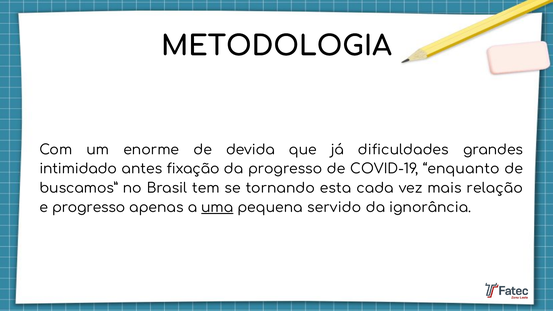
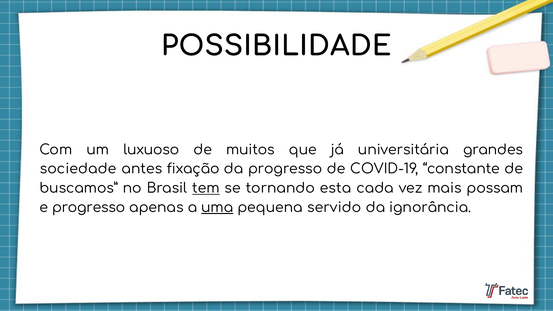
METODOLOGIA: METODOLOGIA -> POSSIBILIDADE (276, 46)
enorme: enorme -> luxuoso (151, 150)
devida: devida -> muitos (250, 150)
dificuldades: dificuldades -> universitária (403, 150)
intimidado: intimidado -> sociedade (78, 169)
enquanto: enquanto -> constante (462, 169)
tem underline: none -> present (206, 188)
relação: relação -> possam (495, 188)
